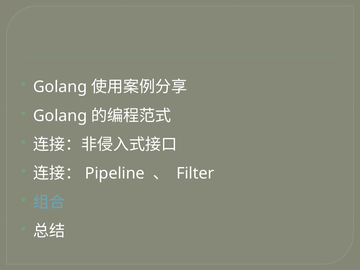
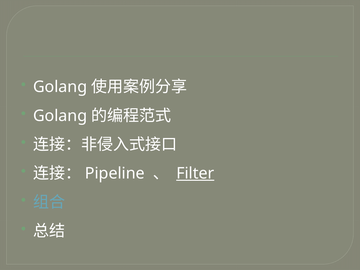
Filter underline: none -> present (195, 173)
